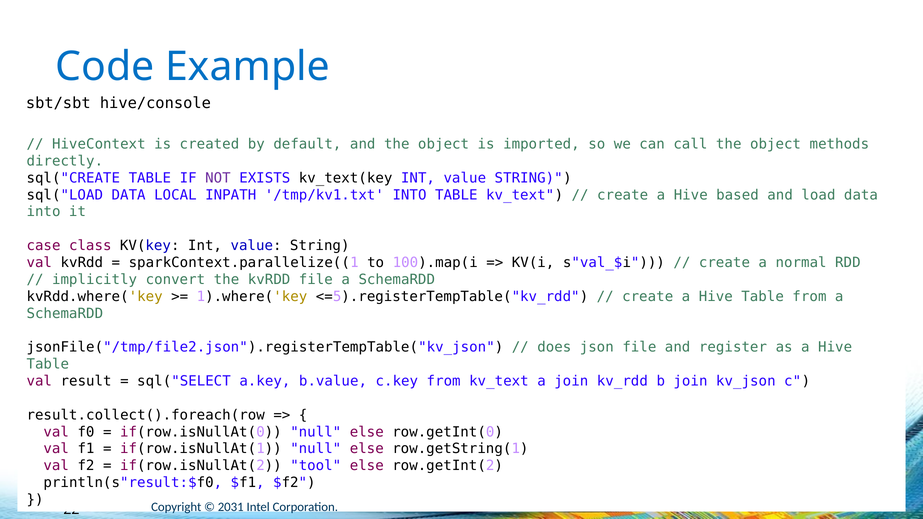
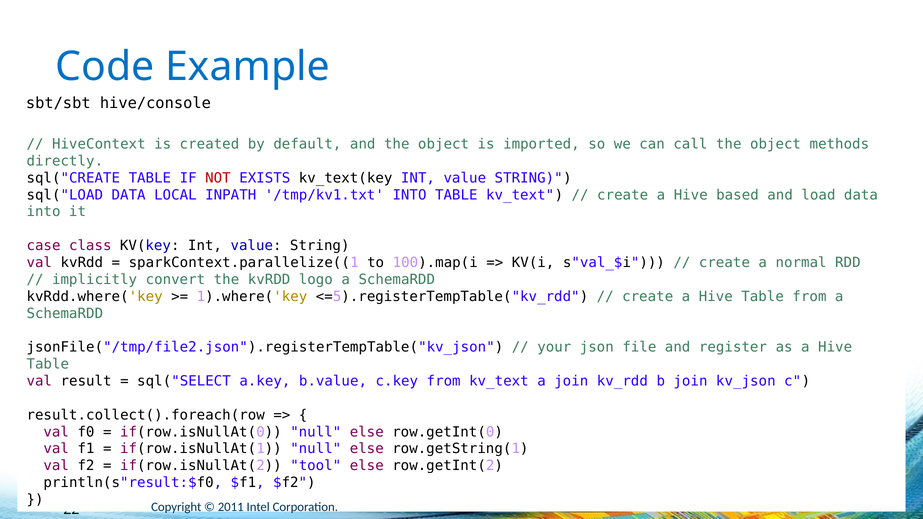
NOT colour: purple -> red (218, 178)
kvRDD file: file -> logo (316, 280)
does: does -> your (554, 347)
2031: 2031 -> 2011 (231, 507)
